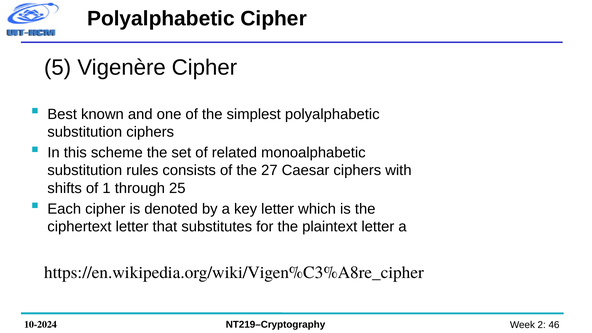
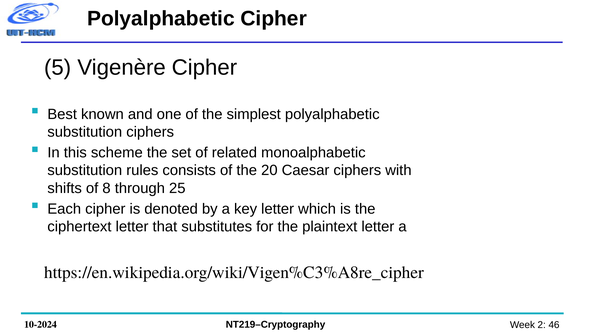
27: 27 -> 20 (269, 170)
1: 1 -> 8 (107, 188)
